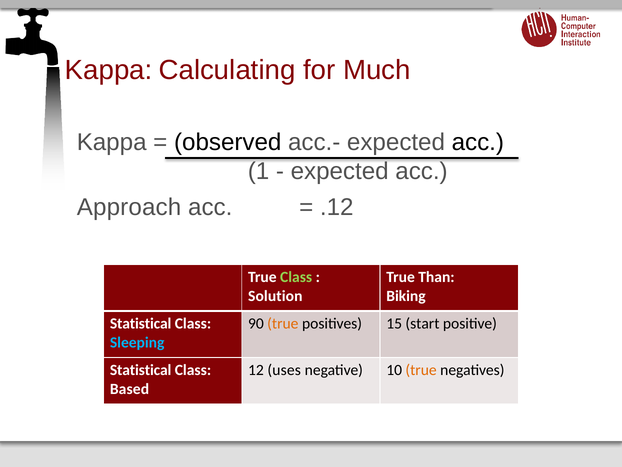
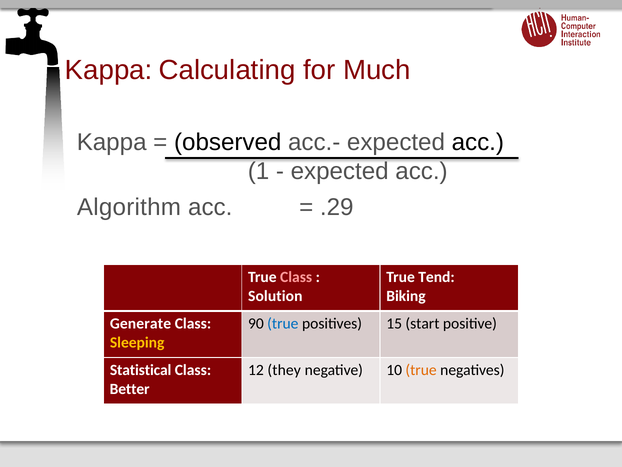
Approach: Approach -> Algorithm (129, 207)
.12: .12 -> .29 (337, 207)
Class colour: light green -> pink (296, 277)
Than: Than -> Tend (436, 277)
Statistical: Statistical -> Generate (140, 323)
true colour: orange -> blue (283, 323)
Sleeping colour: light blue -> yellow (137, 342)
uses: uses -> they (284, 370)
Based: Based -> Better (130, 389)
